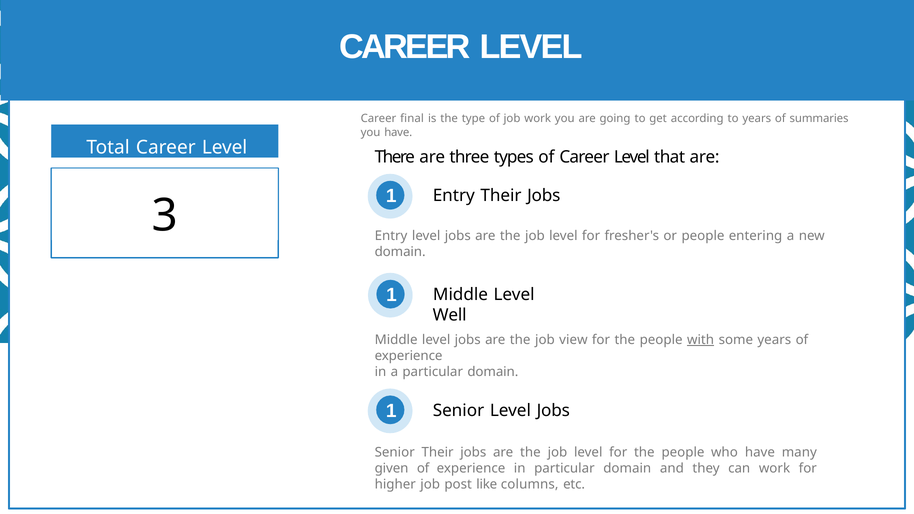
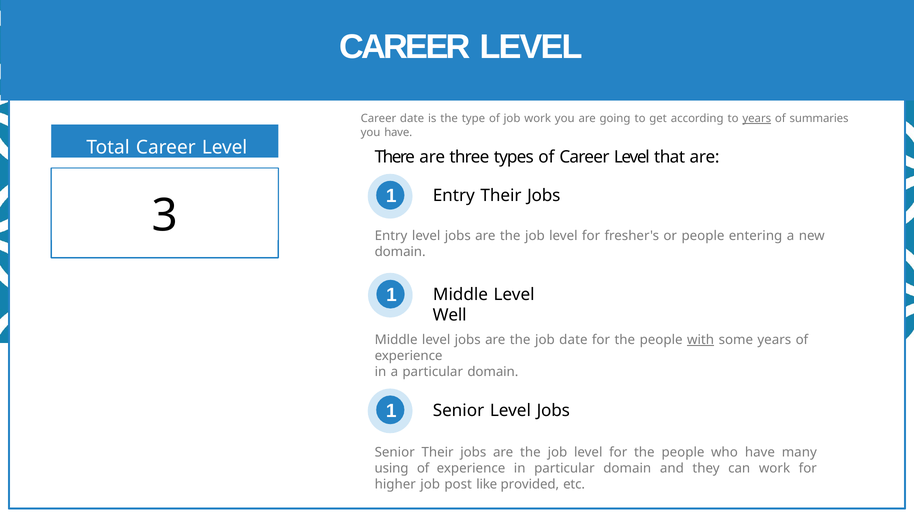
Career final: final -> date (412, 119)
years underline: none -> present (757, 119)
job view: view -> date (573, 340)
given: given -> using (392, 469)
columns: columns -> provided (530, 485)
